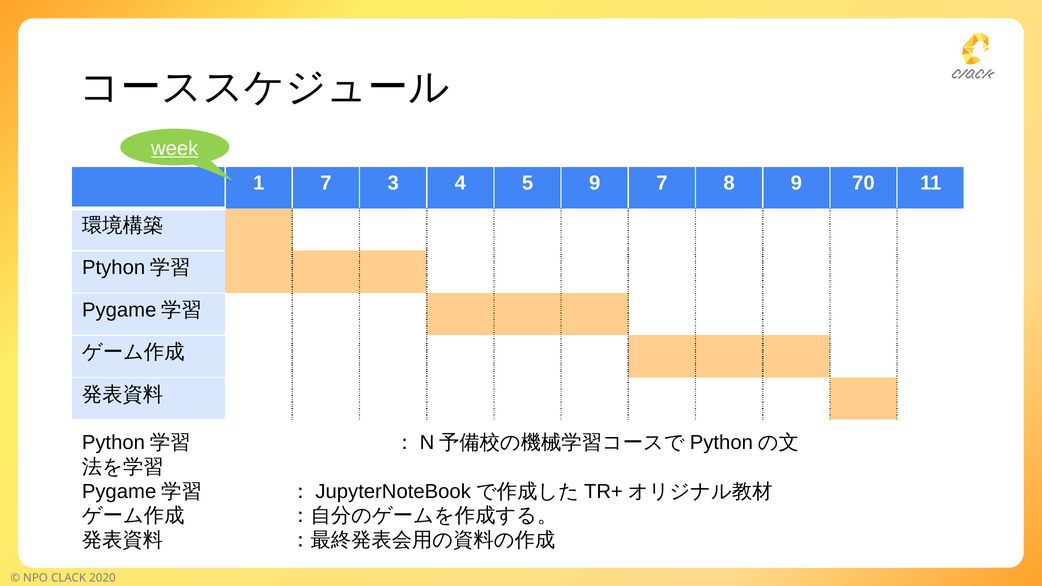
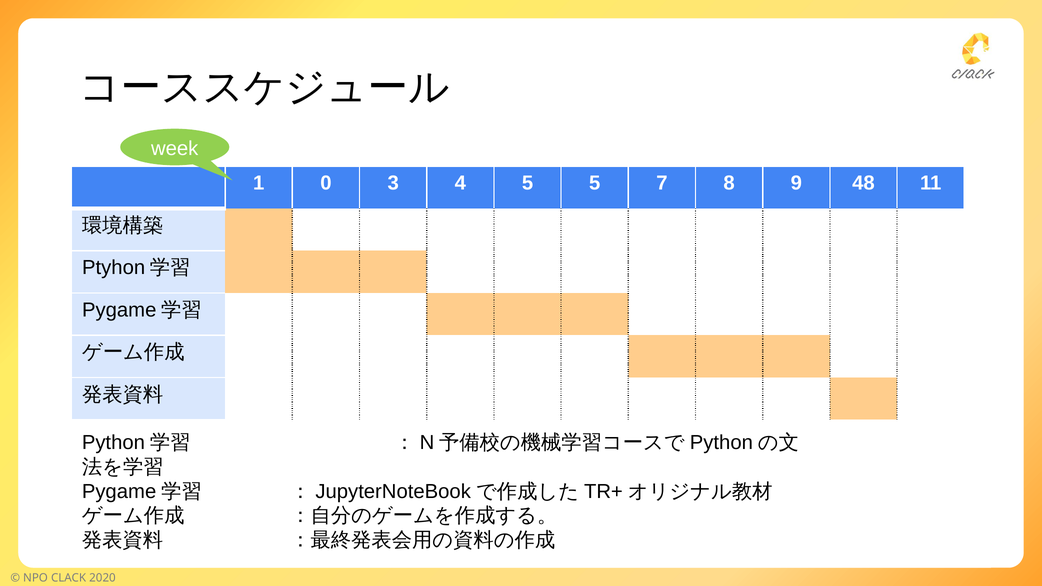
week underline: present -> none (175, 148)
1 7: 7 -> 0 (326, 183)
5 9: 9 -> 5 (595, 183)
70: 70 -> 48 (863, 183)
